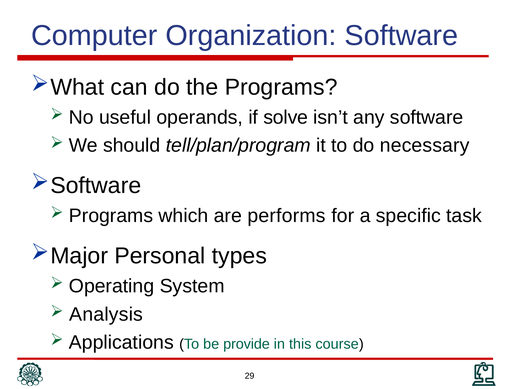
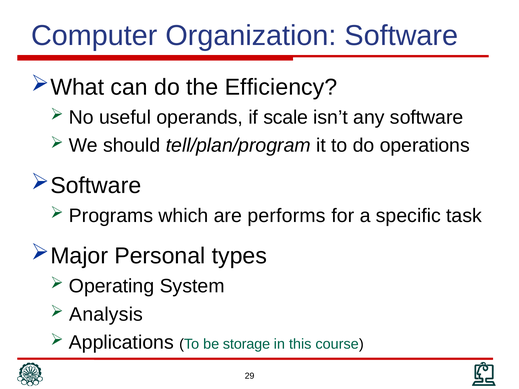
the Programs: Programs -> Efficiency (281, 87)
solve: solve -> scale (286, 117)
necessary: necessary -> operations (425, 146)
provide: provide -> storage (247, 344)
